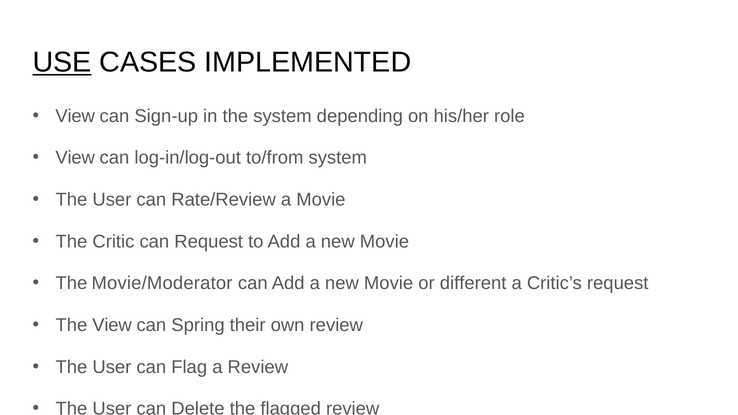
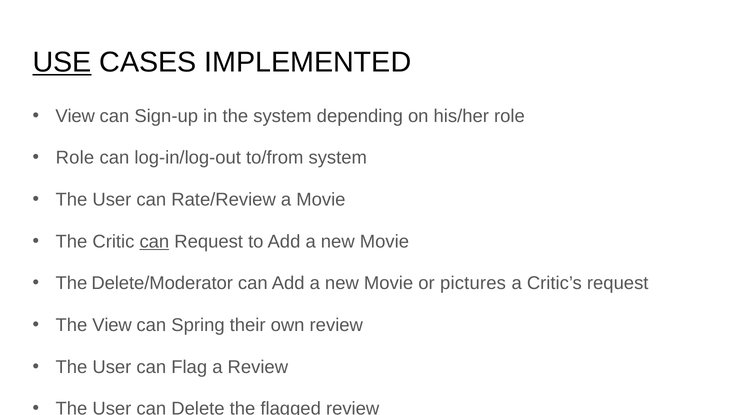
View: View -> Role (75, 158)
can underline: none -> present (154, 242)
Movie/Moderator: Movie/Moderator -> Delete/Moderator (162, 283)
different: different -> pictures (473, 283)
